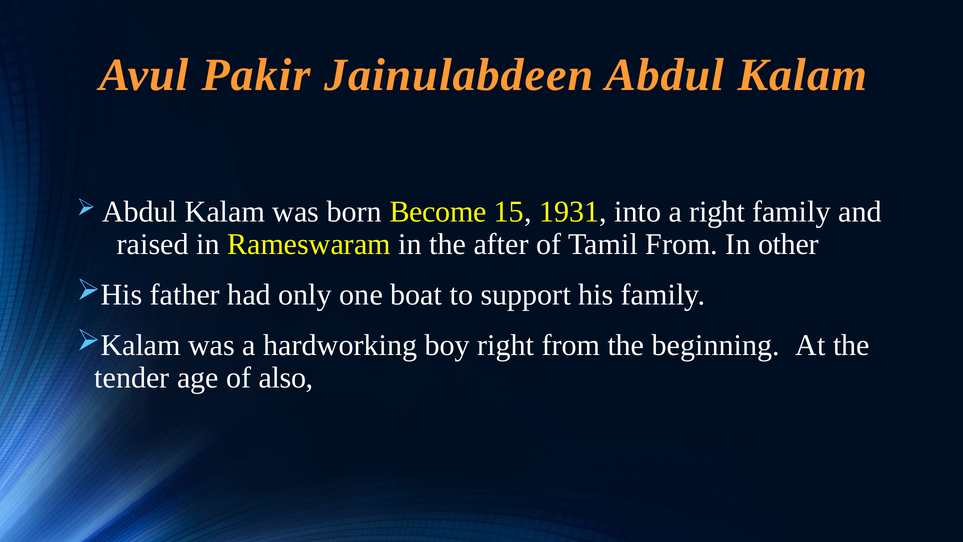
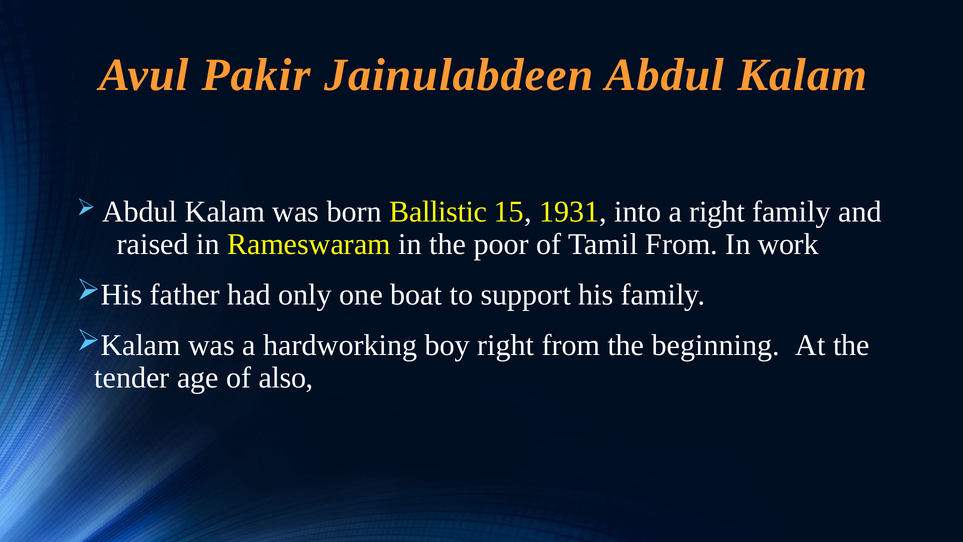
Become: Become -> Ballistic (438, 212)
after: after -> poor (501, 244)
other: other -> work (788, 244)
